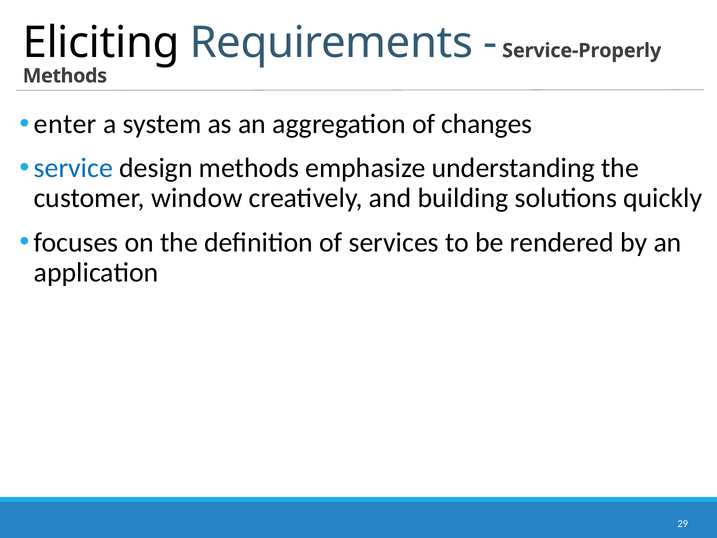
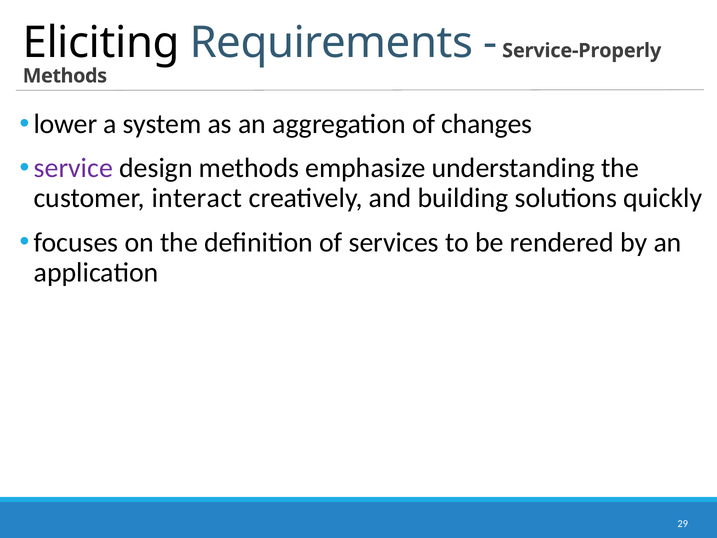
enter: enter -> lower (66, 124)
service colour: blue -> purple (73, 168)
window: window -> interact (197, 198)
